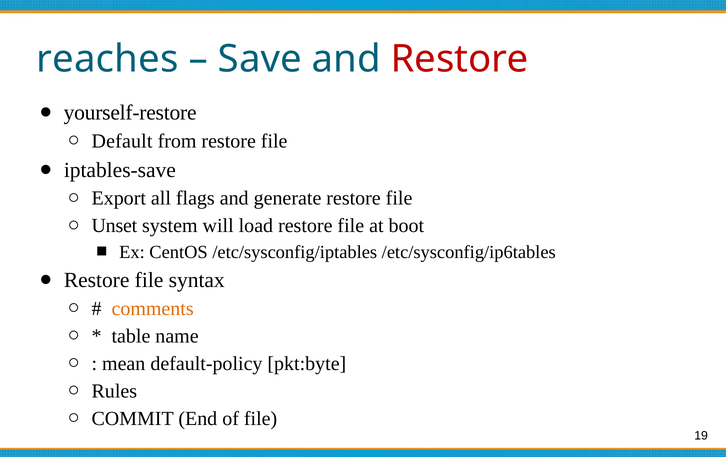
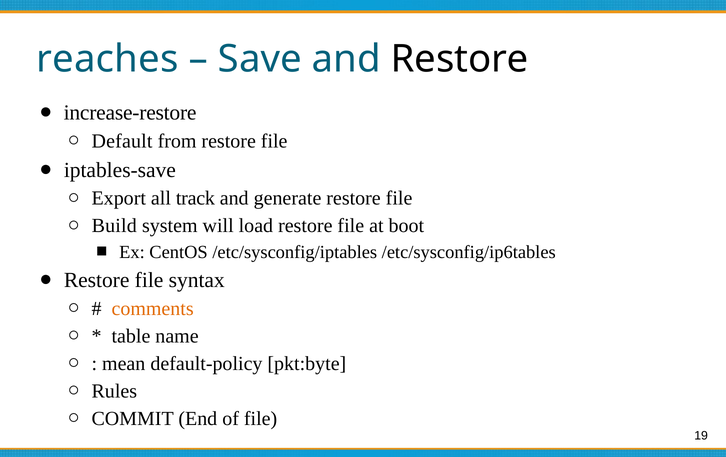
Restore colour: red -> black (460, 59)
yourself-restore: yourself-restore -> increase-restore (130, 113)
flags: flags -> track (195, 199)
Unset: Unset -> Build (114, 226)
